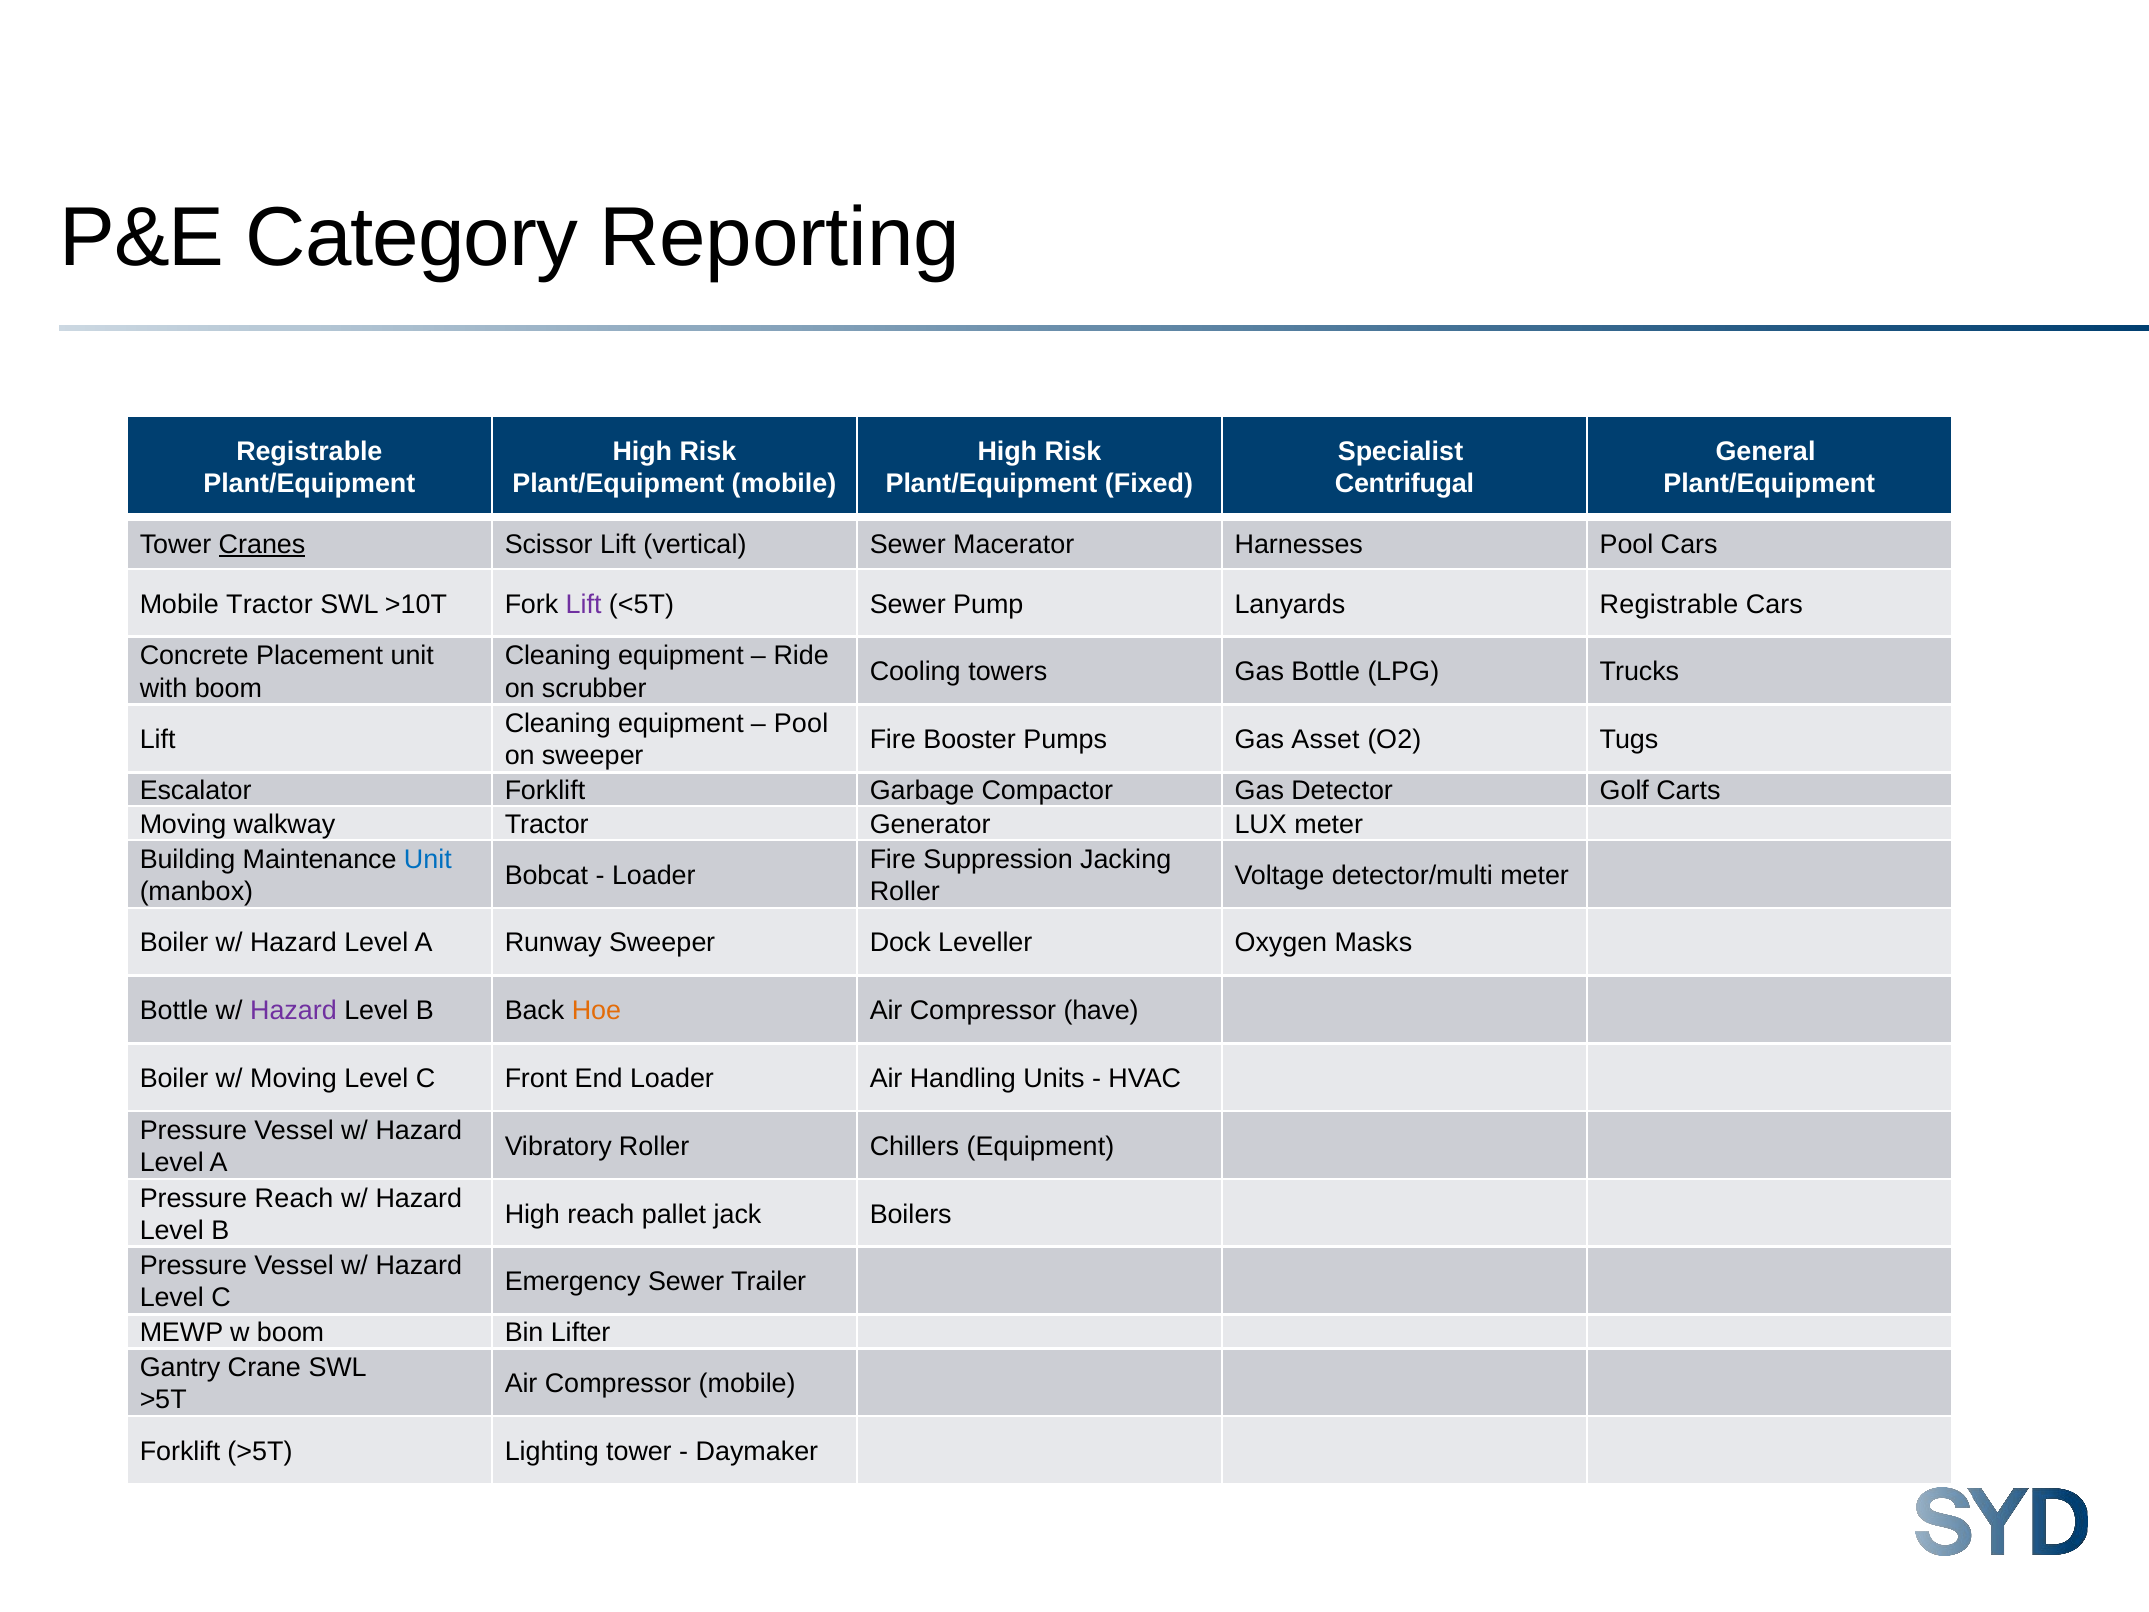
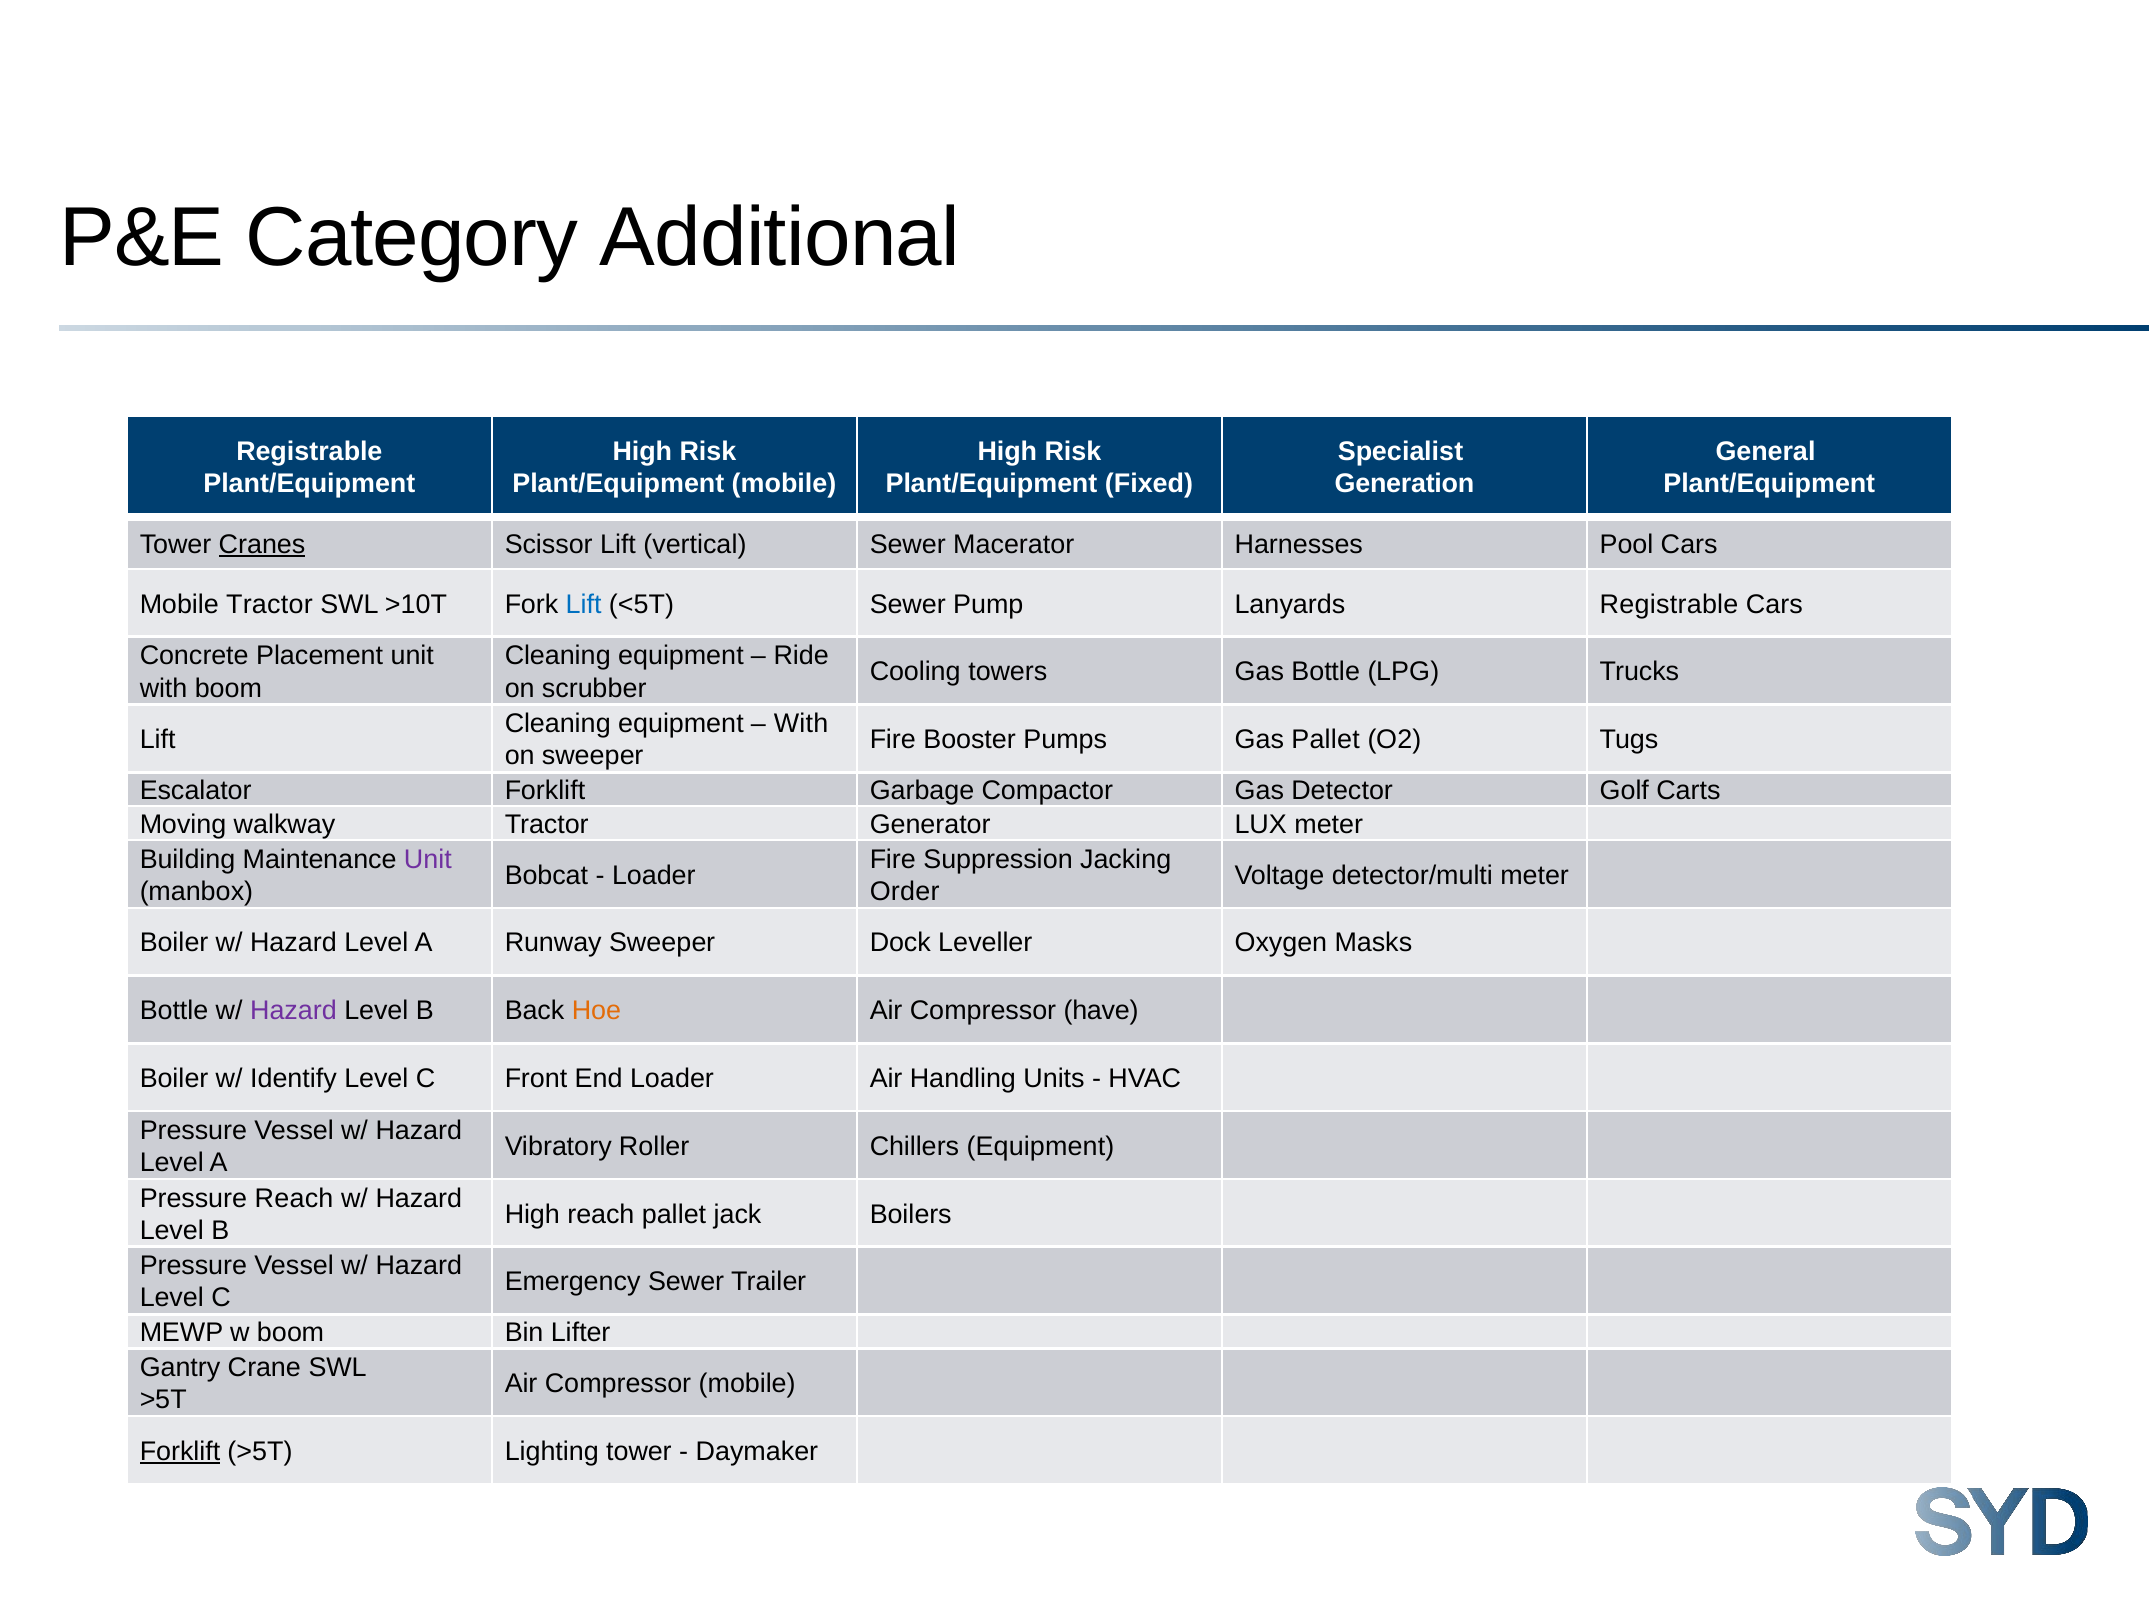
Reporting: Reporting -> Additional (780, 237)
Centrifugal: Centrifugal -> Generation (1404, 484)
Lift colour: purple -> blue (584, 604)
Pool: Pool -> With (801, 724)
Gas Asset: Asset -> Pallet (1326, 740)
Unit colour: blue -> purple (428, 859)
Roller: Roller -> Order (905, 891)
w/ Moving: Moving -> Identify (293, 1078)
Forklift underline: none -> present (180, 1451)
